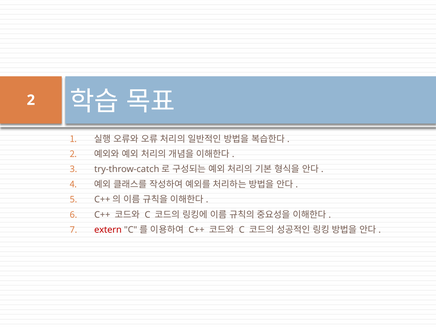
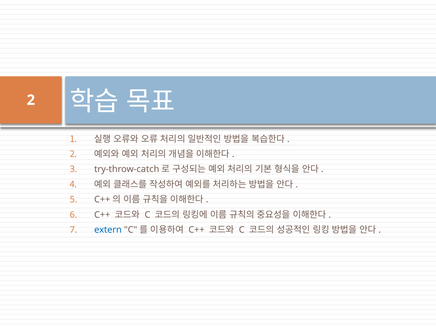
extern colour: red -> blue (108, 230)
